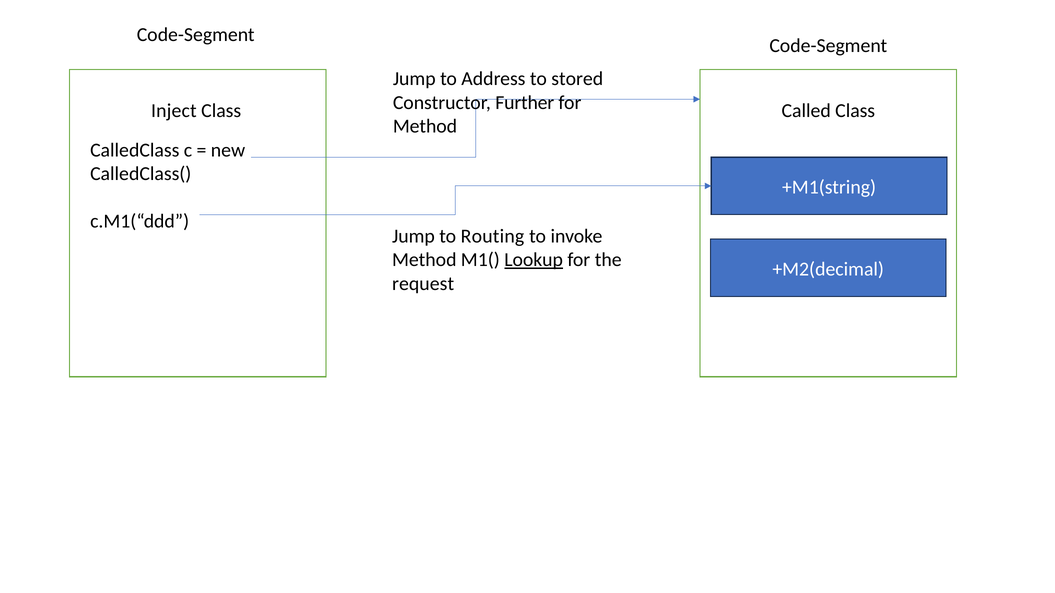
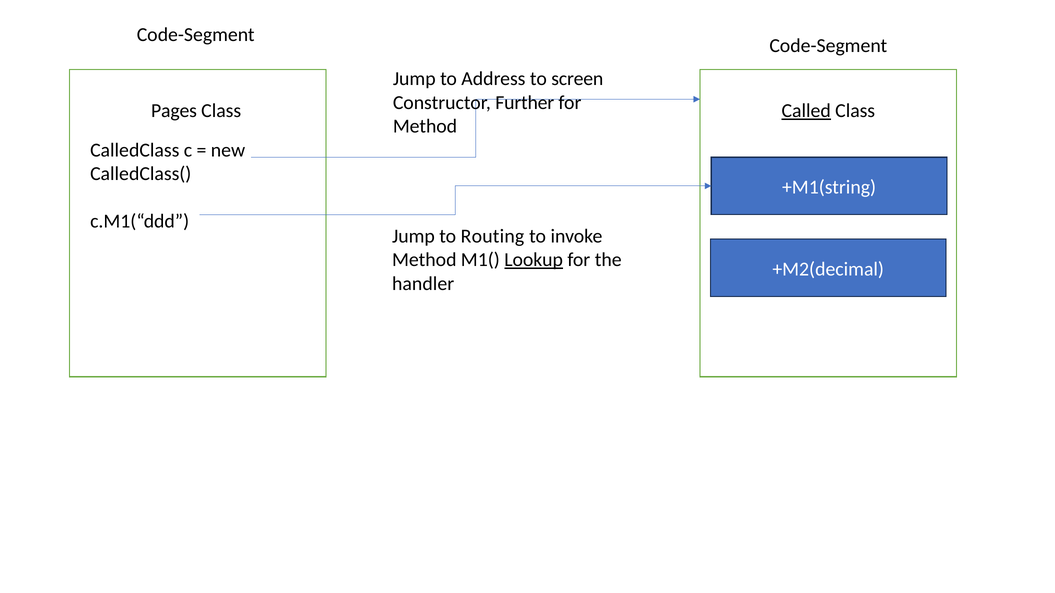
stored: stored -> screen (577, 79)
Inject: Inject -> Pages (174, 111)
Called underline: none -> present (806, 111)
request: request -> handler (423, 284)
